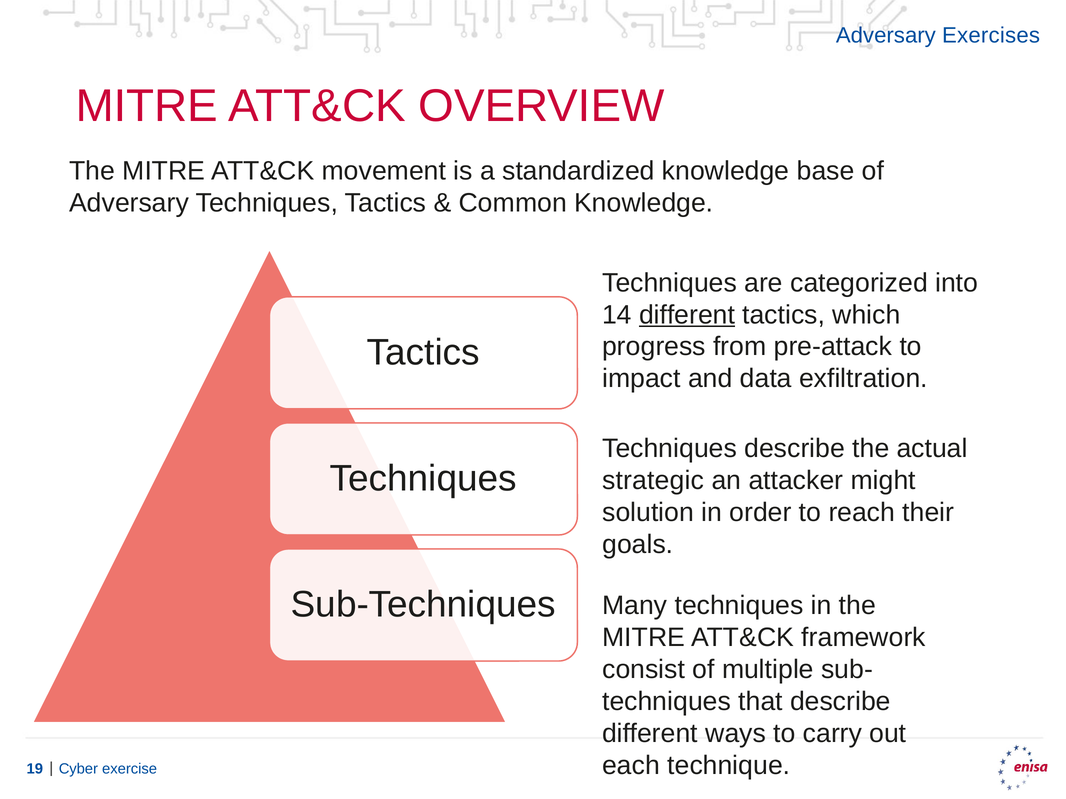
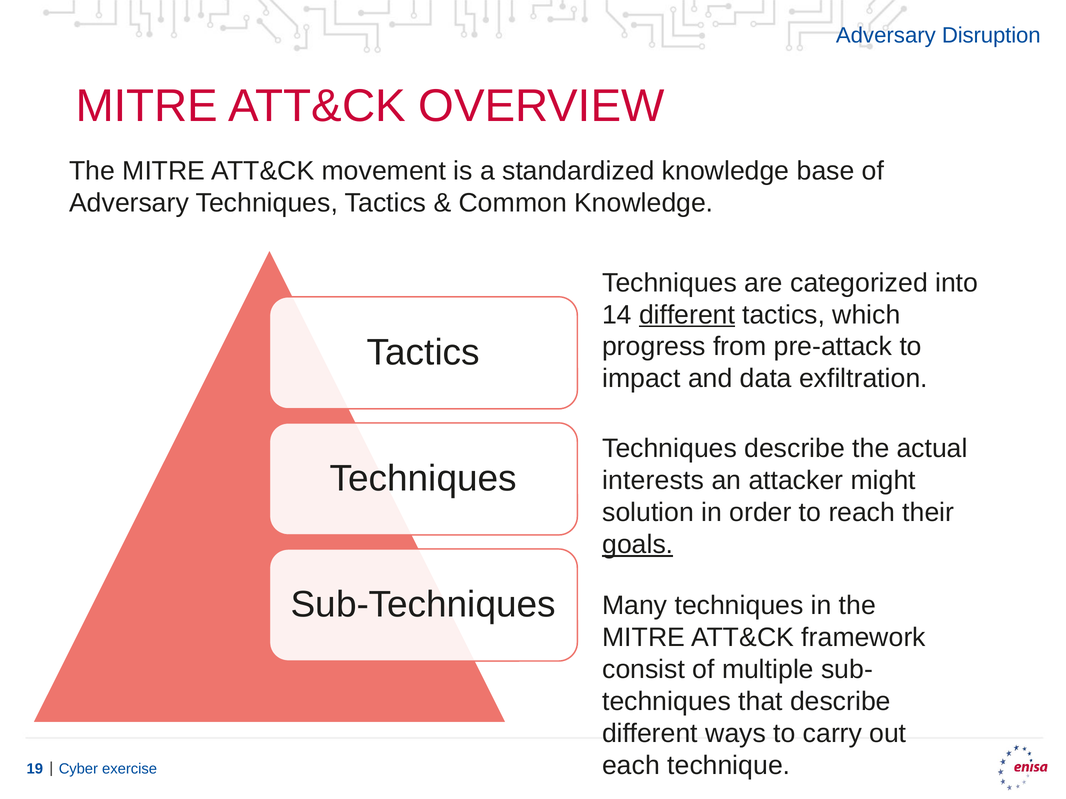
Exercises: Exercises -> Disruption (991, 35)
strategic: strategic -> interests (653, 481)
goals underline: none -> present (638, 545)
